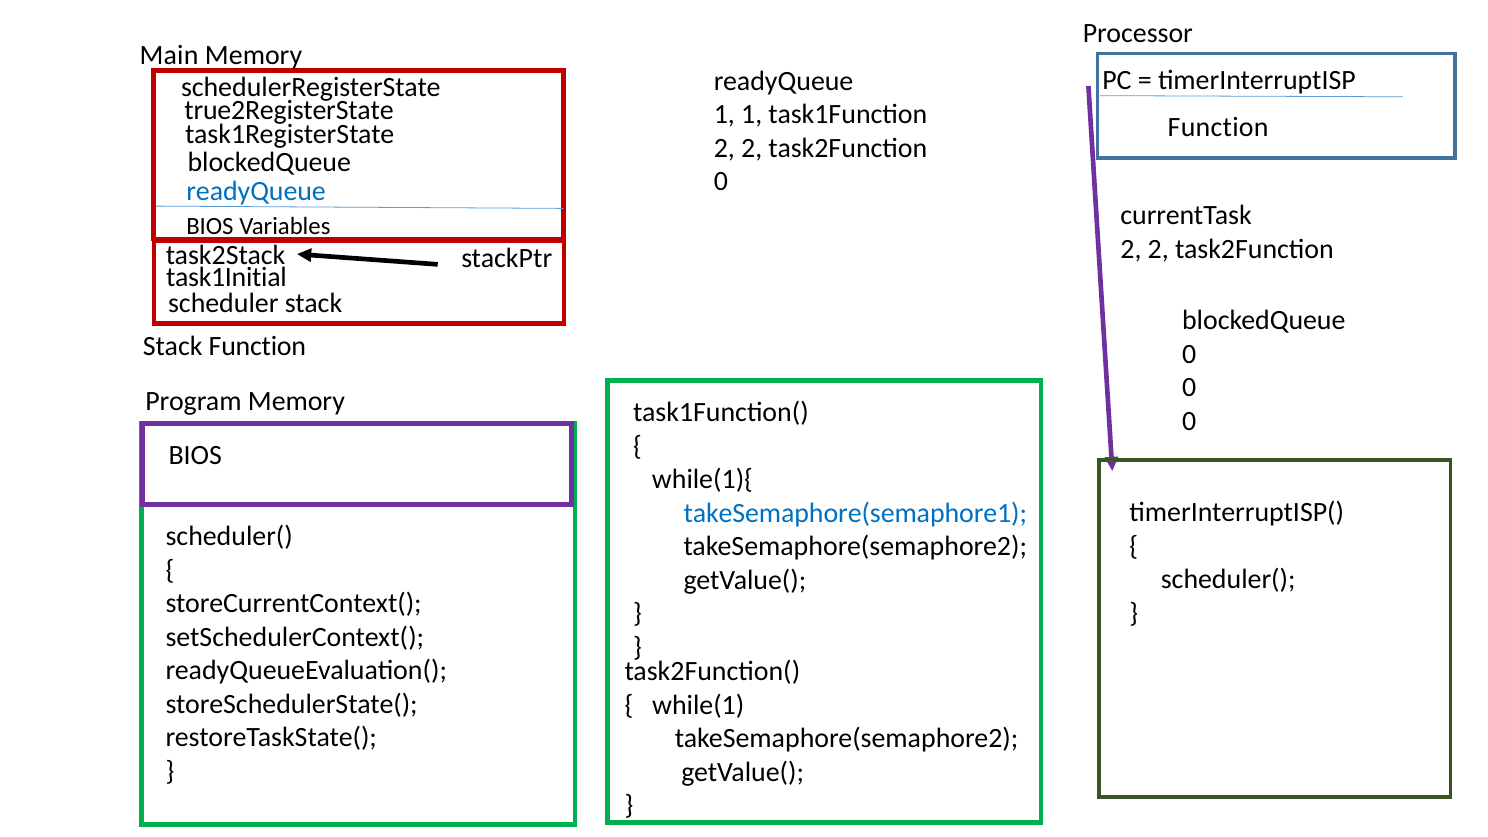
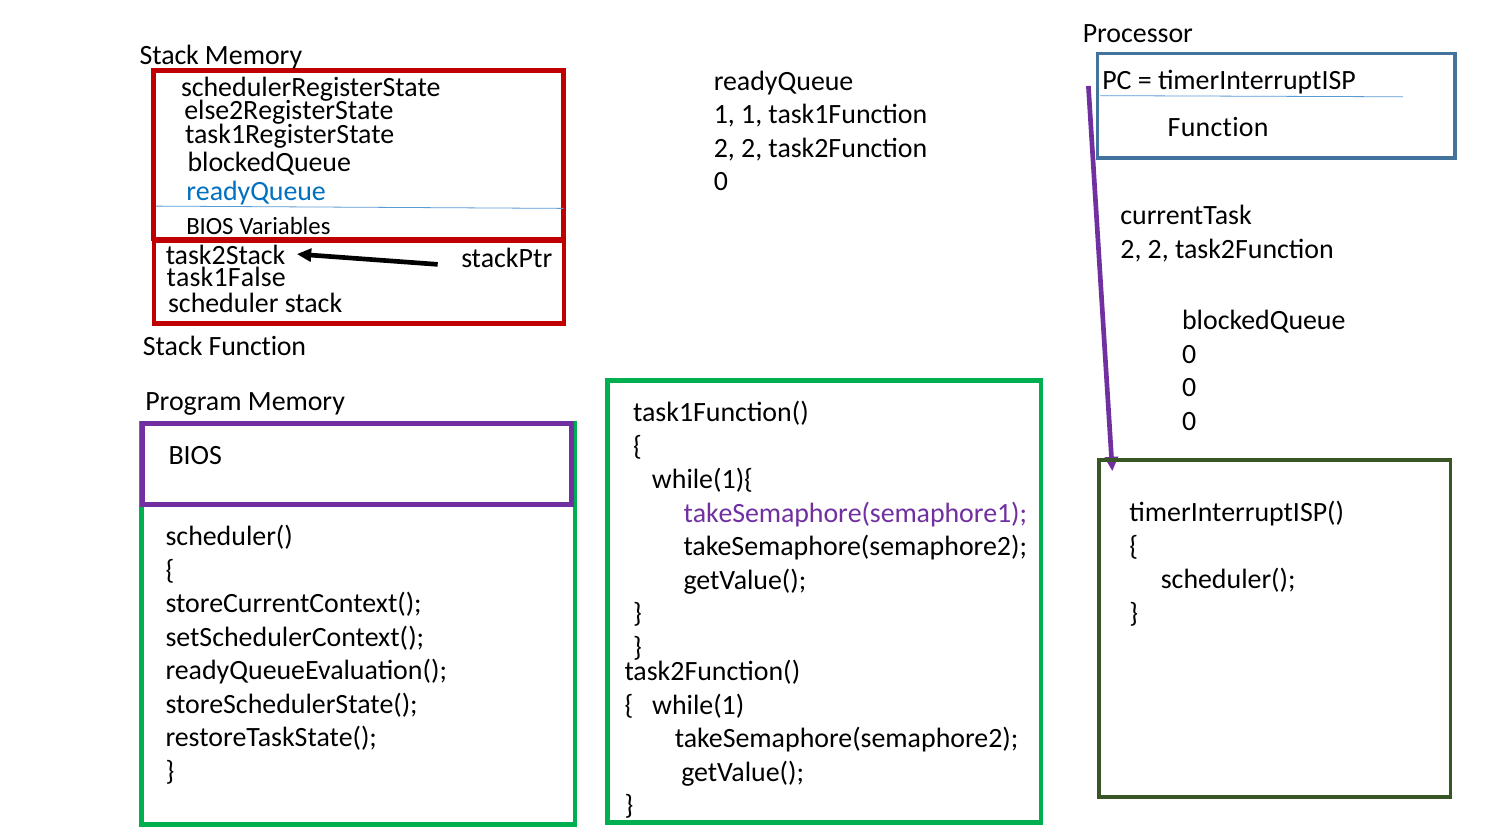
Main: Main -> Stack (169, 55)
true2RegisterState: true2RegisterState -> else2RegisterState (289, 110)
task1Initial: task1Initial -> task1False (226, 277)
takeSemaphore(semaphore1 colour: blue -> purple (855, 513)
